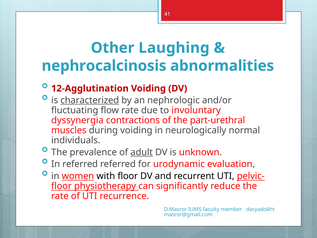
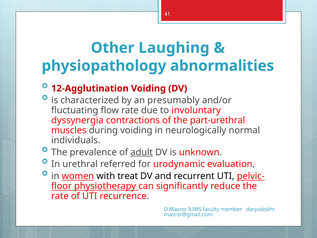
nephrocalcinosis: nephrocalcinosis -> physiopathology (104, 66)
characterized underline: present -> none (90, 100)
nephrologic: nephrologic -> presumably (173, 100)
In referred: referred -> urethral (80, 164)
with floor: floor -> treat (128, 176)
